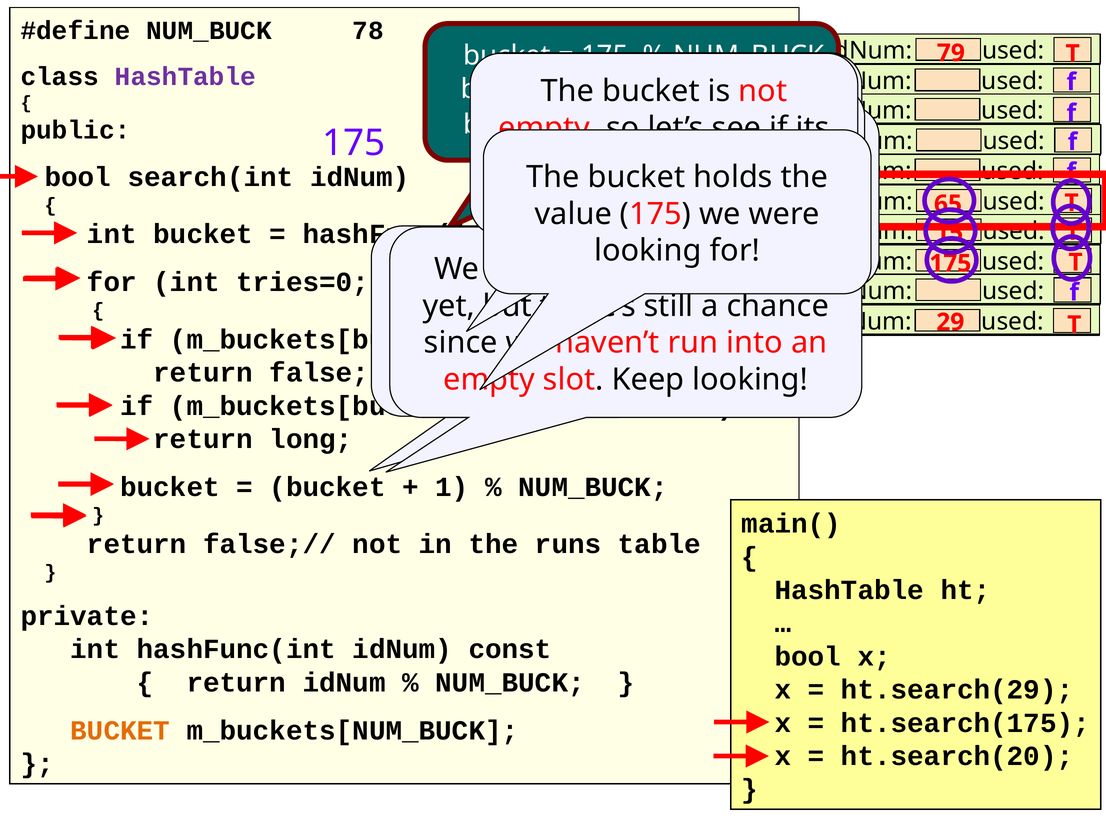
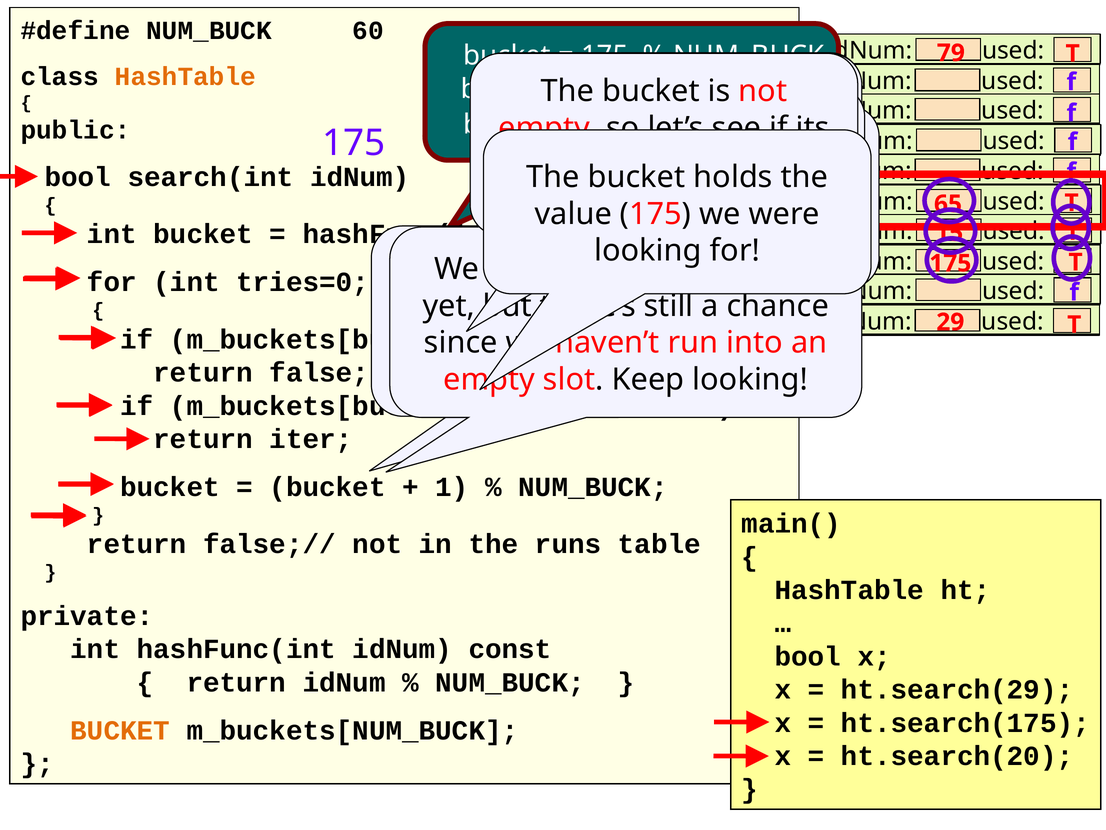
78: 78 -> 60 (368, 30)
HashTable colour: purple -> orange (185, 76)
long: long -> iter (311, 439)
